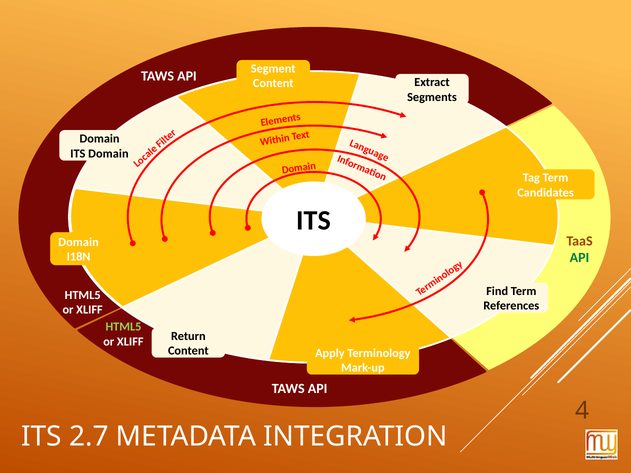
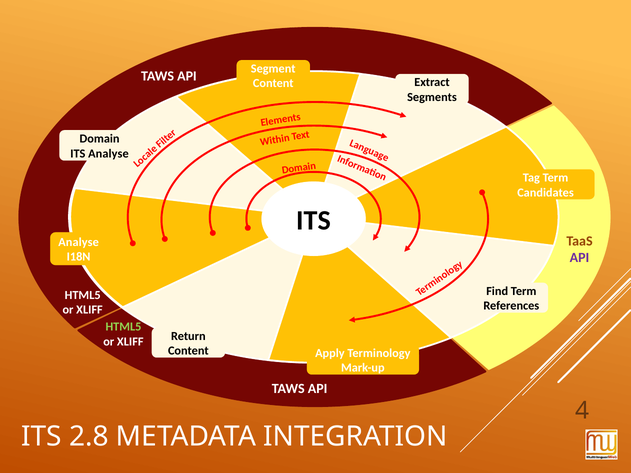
ITS Domain: Domain -> Analyse (108, 154)
Domain: Domain -> Analyse (79, 242)
API colour: green -> purple (580, 258)
2.7: 2.7 -> 2.8 (89, 437)
